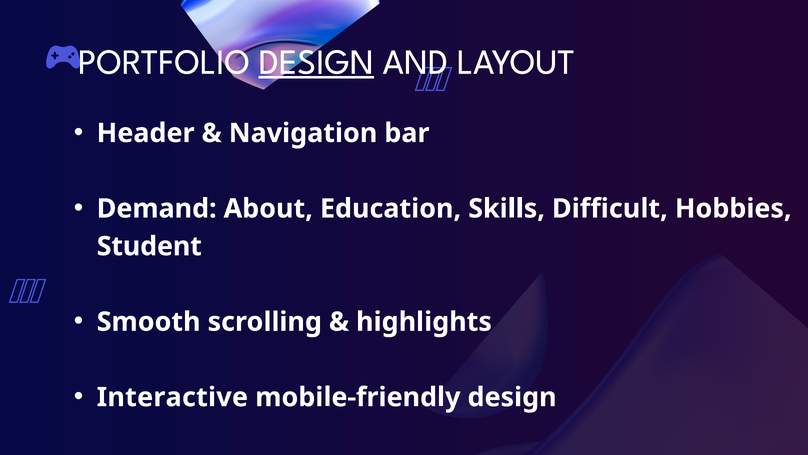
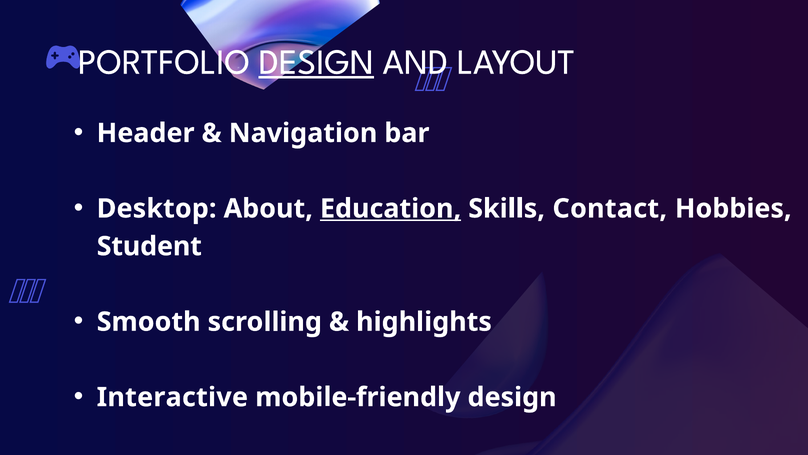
Demand: Demand -> Desktop (157, 208)
Education underline: none -> present (391, 208)
Difficult: Difficult -> Contact (610, 208)
